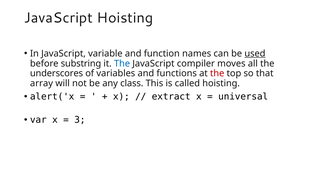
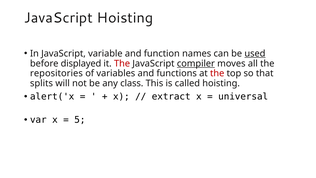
substring: substring -> displayed (81, 63)
The colour: blue -> red (122, 63)
compiler underline: none -> present (196, 63)
underscores: underscores -> repositories (56, 73)
array: array -> splits (41, 83)
3: 3 -> 5 (80, 120)
